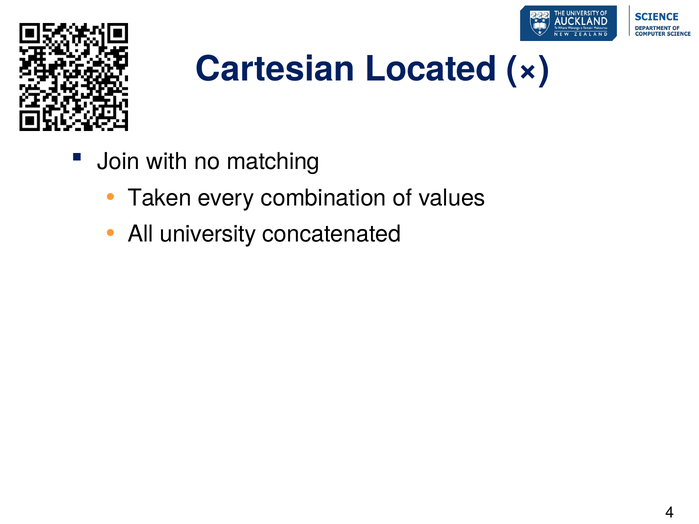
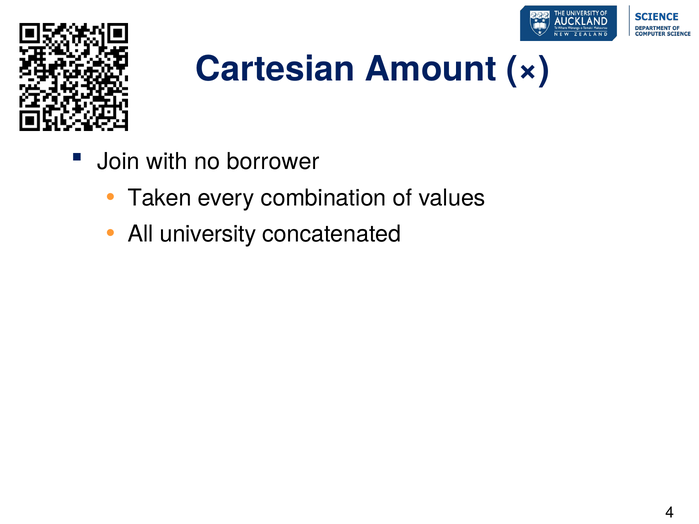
Located: Located -> Amount (431, 69)
matching: matching -> borrower (273, 162)
